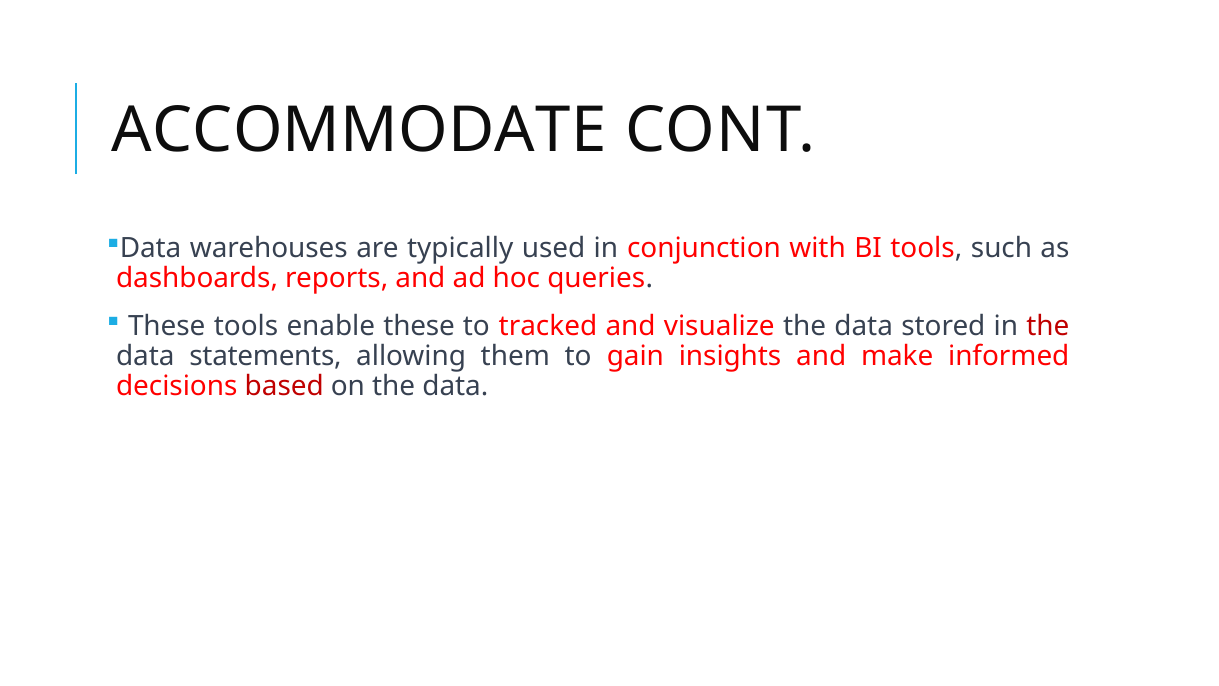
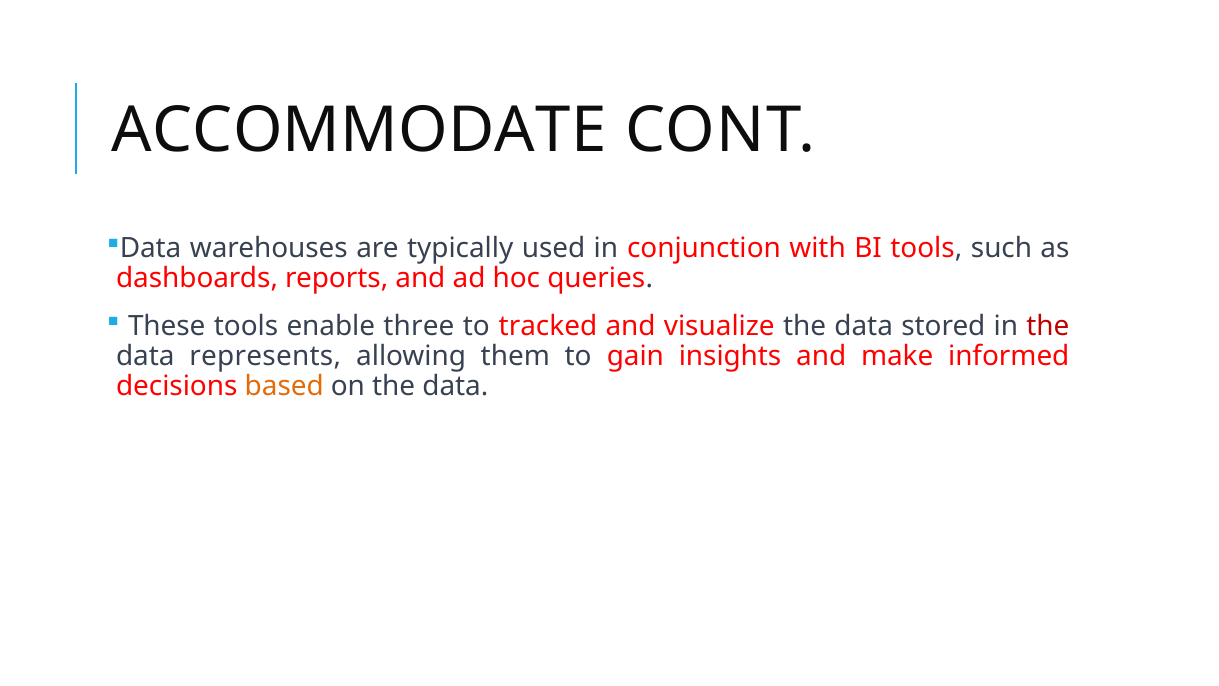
enable these: these -> three (419, 326)
statements: statements -> represents (265, 356)
based colour: red -> orange (284, 386)
